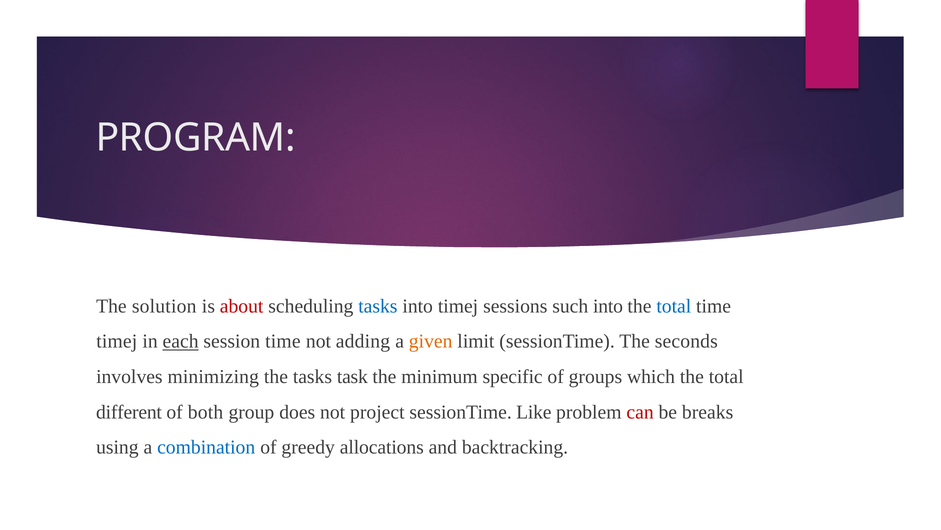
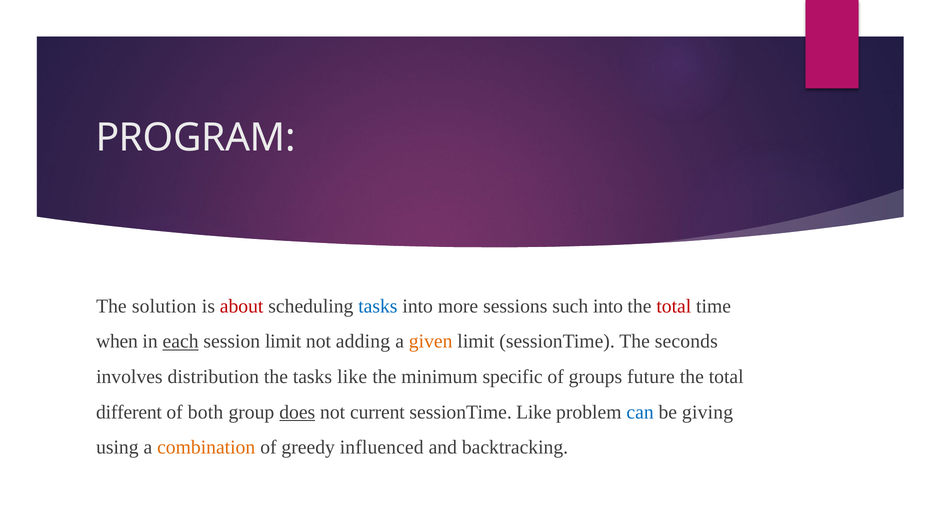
into timej: timej -> more (458, 306)
total colour: blue -> red (674, 306)
timej: timej -> when (117, 341)
session time: time -> limit (283, 341)
minimizing: minimizing -> distribution (213, 376)
tasks task: task -> like (352, 376)
which: which -> future (651, 376)
does underline: none -> present (297, 412)
project: project -> current (377, 412)
can colour: red -> blue (640, 412)
breaks: breaks -> giving (708, 412)
combination colour: blue -> orange (206, 447)
allocations: allocations -> influenced (382, 447)
